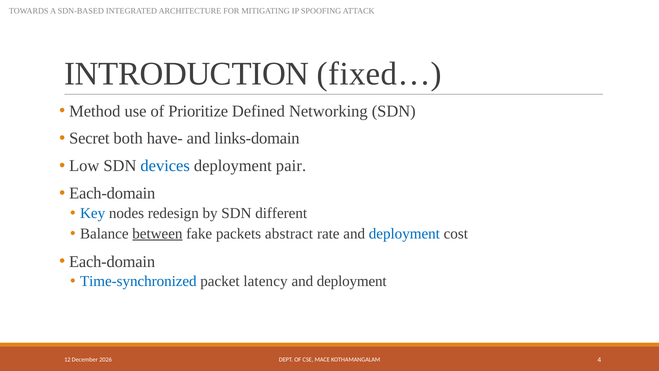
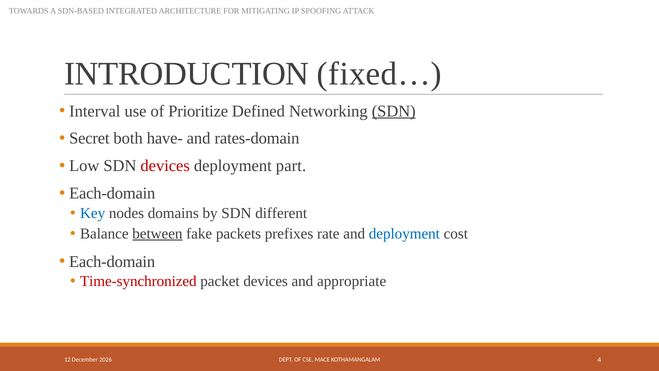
Method: Method -> Interval (95, 111)
SDN underline: none -> present (394, 111)
links-domain: links-domain -> rates-domain (257, 138)
devices colour: blue -> red (165, 166)
pair: pair -> part (291, 166)
redesign: redesign -> domains (173, 213)
abstract: abstract -> prefixes (289, 233)
Time-synchronized colour: blue -> red (138, 281)
packet latency: latency -> devices (266, 281)
deployment: deployment -> appropriate (352, 281)
